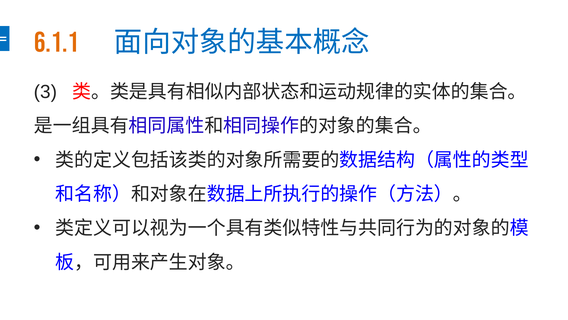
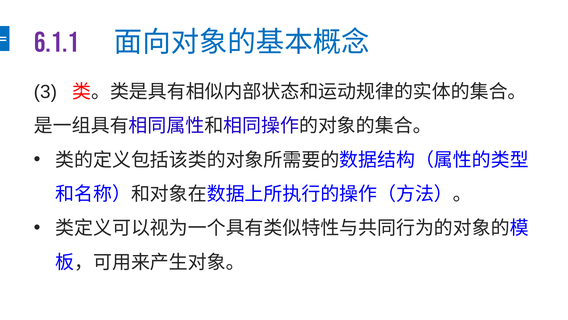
6.1.1 colour: orange -> purple (56, 42)
